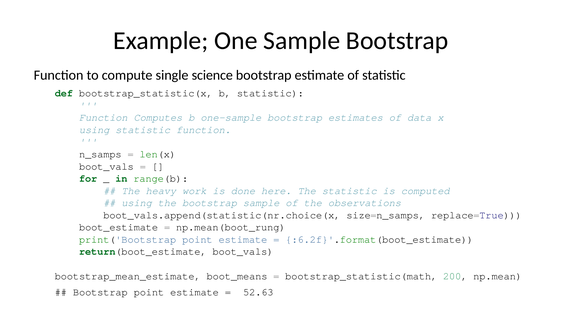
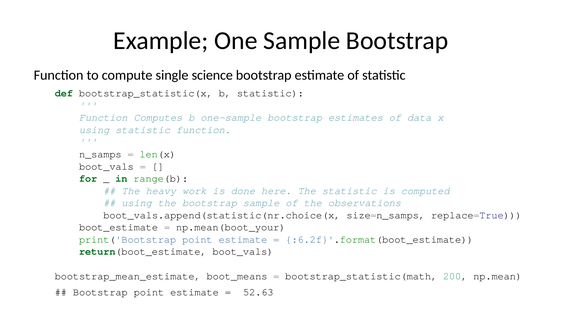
np.mean(boot_rung: np.mean(boot_rung -> np.mean(boot_your (231, 227)
